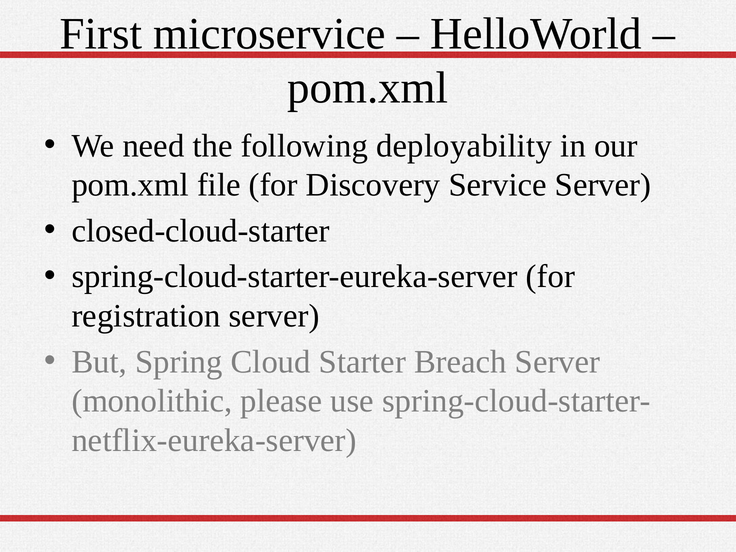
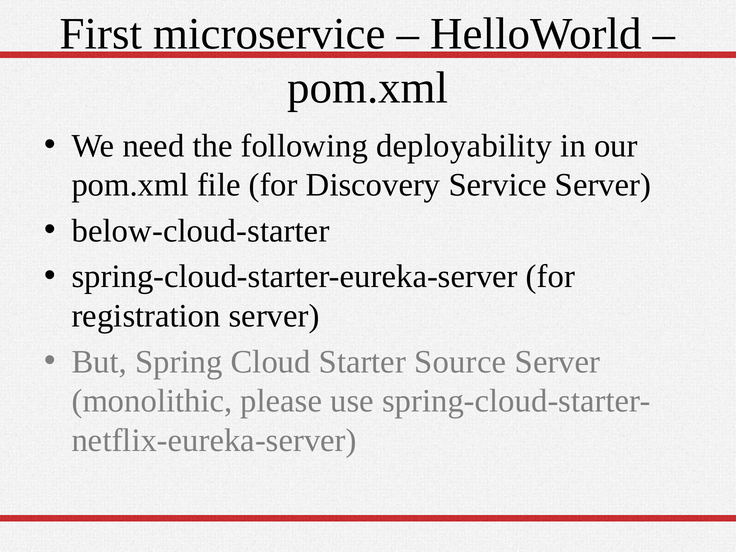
closed-cloud-starter: closed-cloud-starter -> below-cloud-starter (201, 231)
Breach: Breach -> Source (460, 362)
